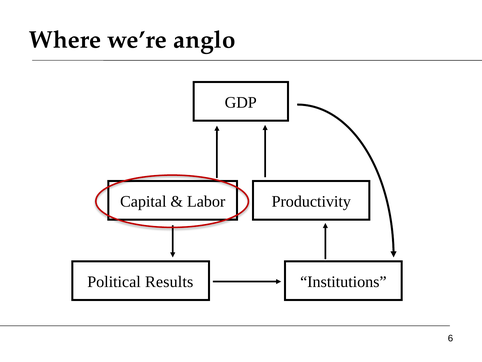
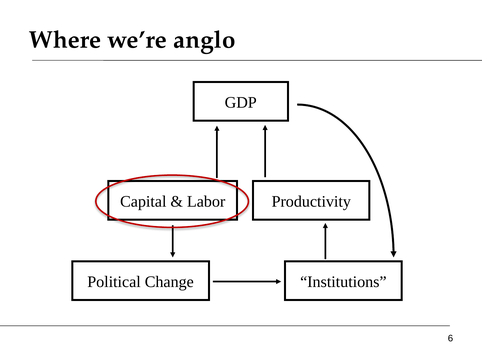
Results: Results -> Change (169, 281)
